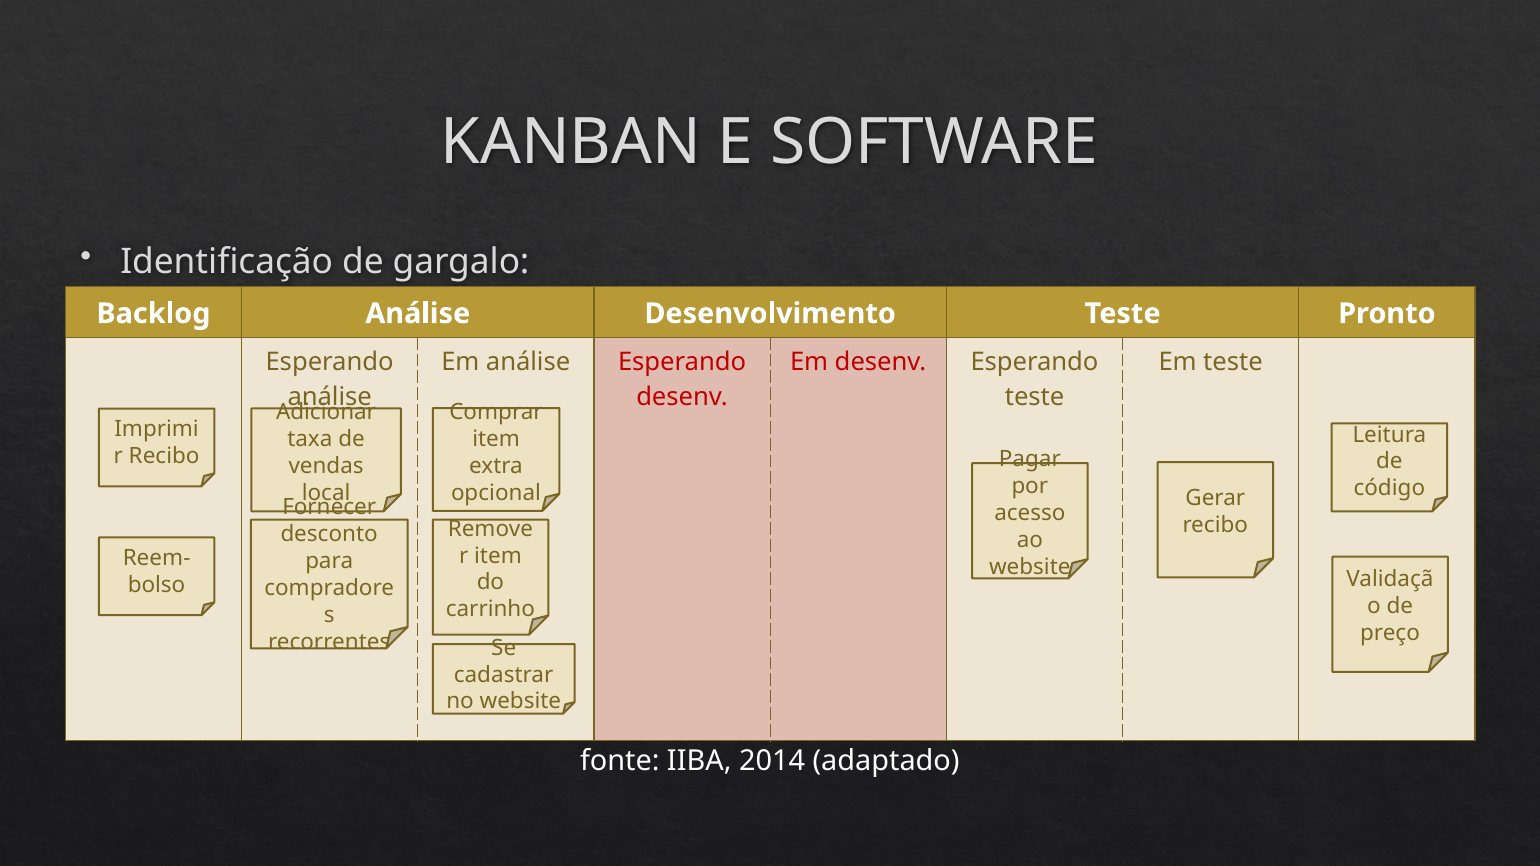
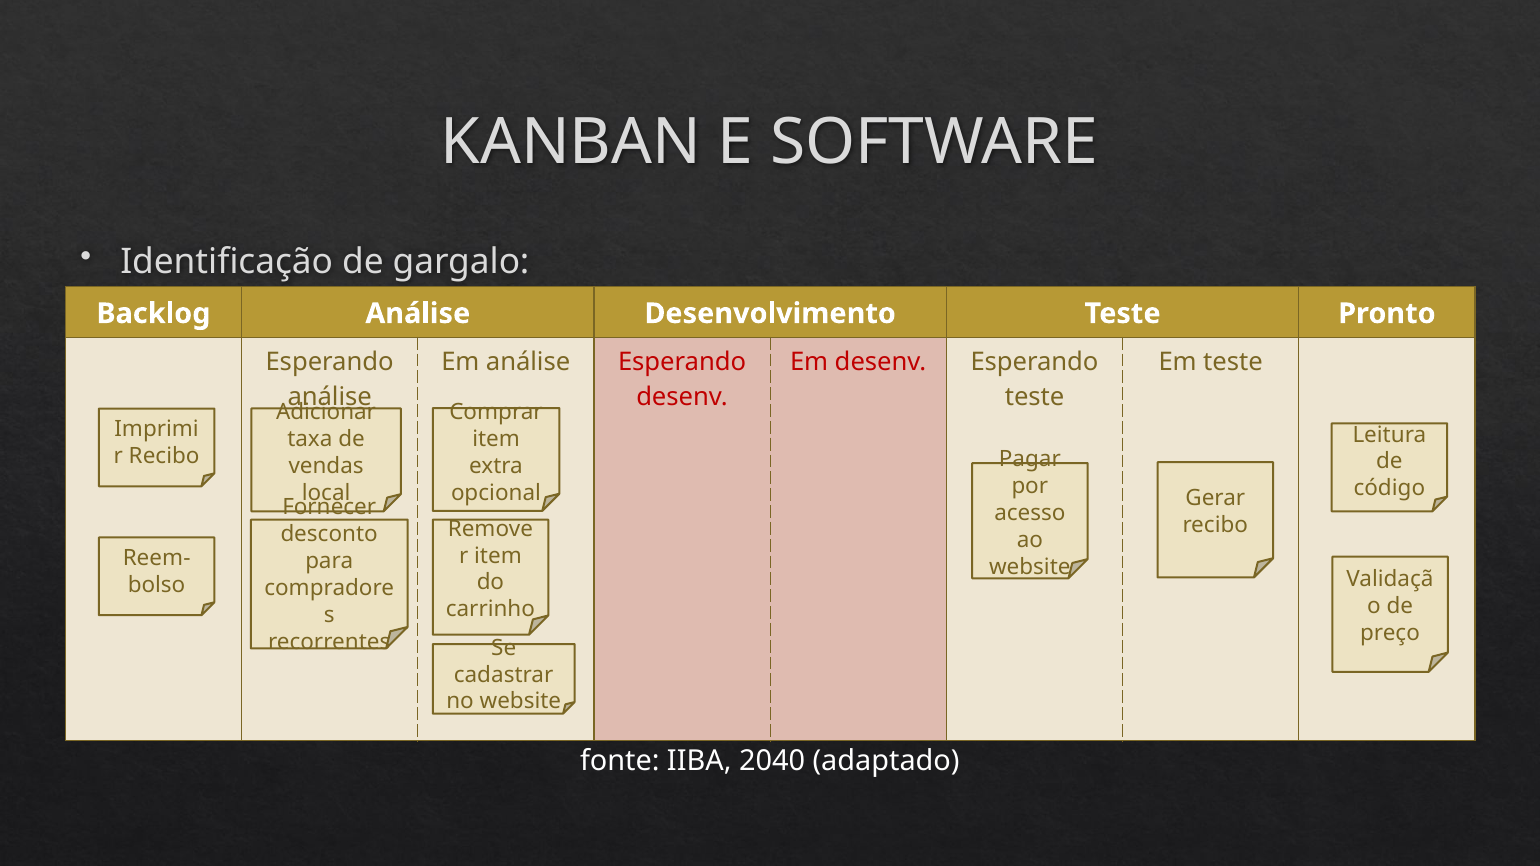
2014: 2014 -> 2040 (772, 762)
